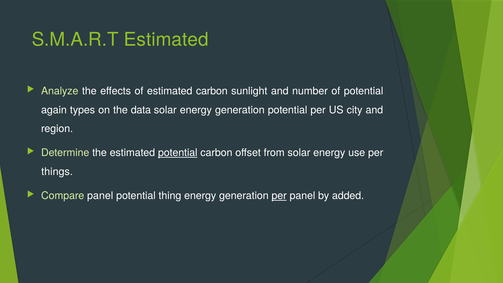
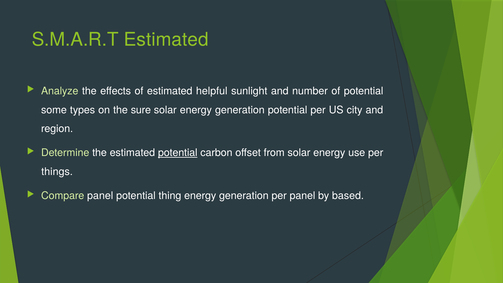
estimated carbon: carbon -> helpful (212, 91)
again: again -> some (54, 110)
data: data -> sure (141, 110)
per underline: present -> none (279, 196)
added: added -> based (348, 196)
